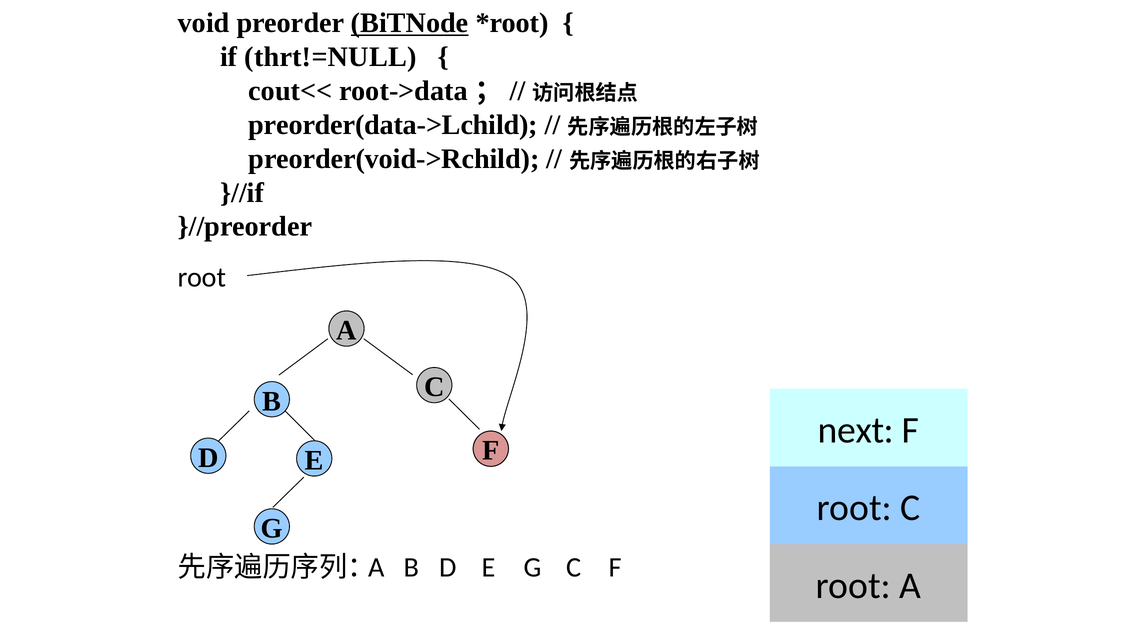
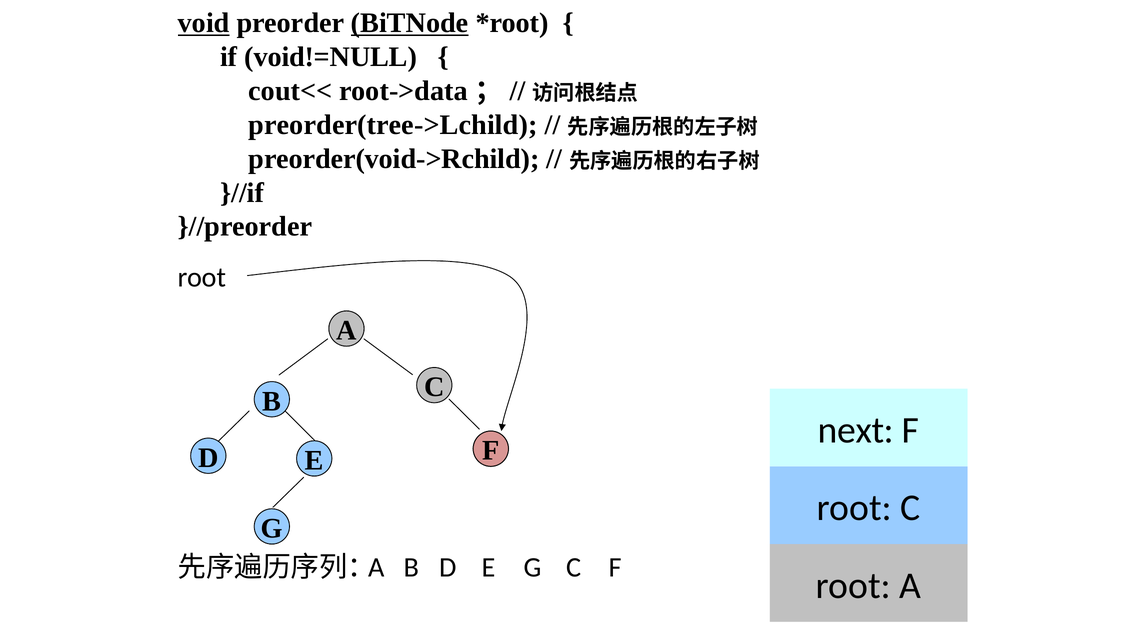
void underline: none -> present (204, 23)
thrt!=NULL: thrt!=NULL -> void!=NULL (331, 57)
preorder(data->Lchild: preorder(data->Lchild -> preorder(tree->Lchild (393, 125)
